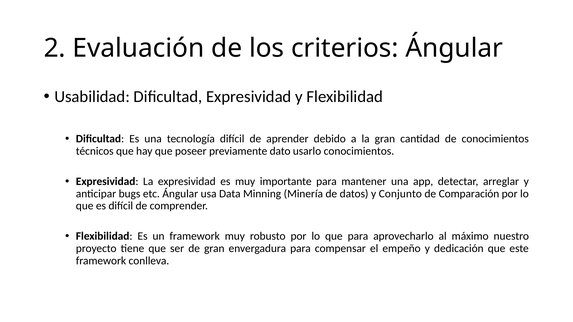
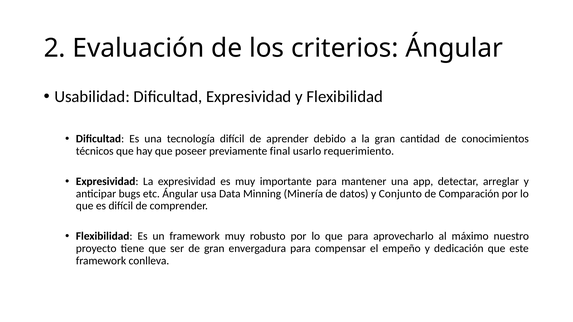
dato: dato -> final (280, 151)
usarlo conocimientos: conocimientos -> requerimiento (359, 151)
